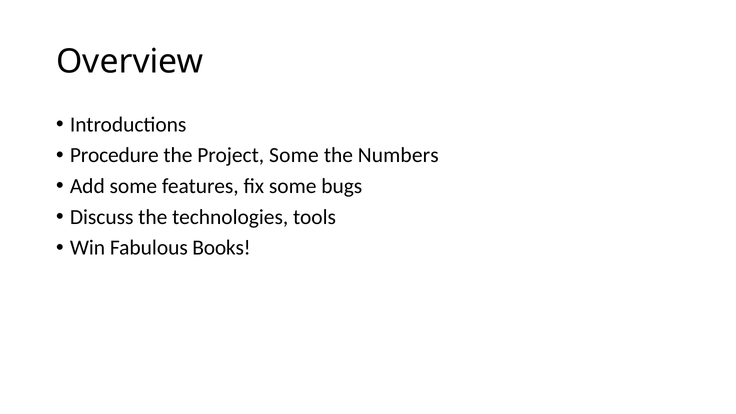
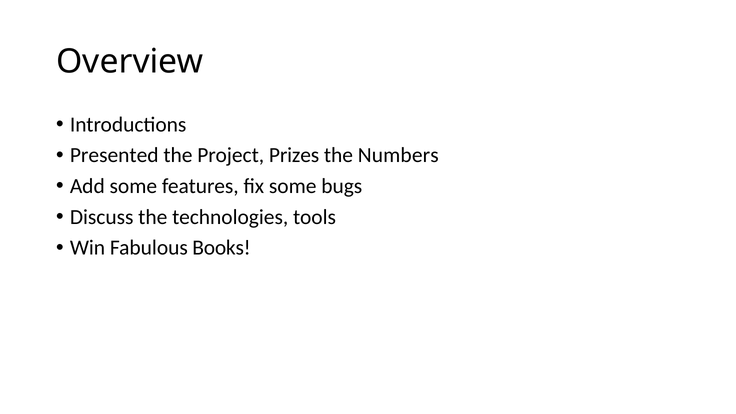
Procedure: Procedure -> Presented (114, 155)
Project Some: Some -> Prizes (294, 155)
